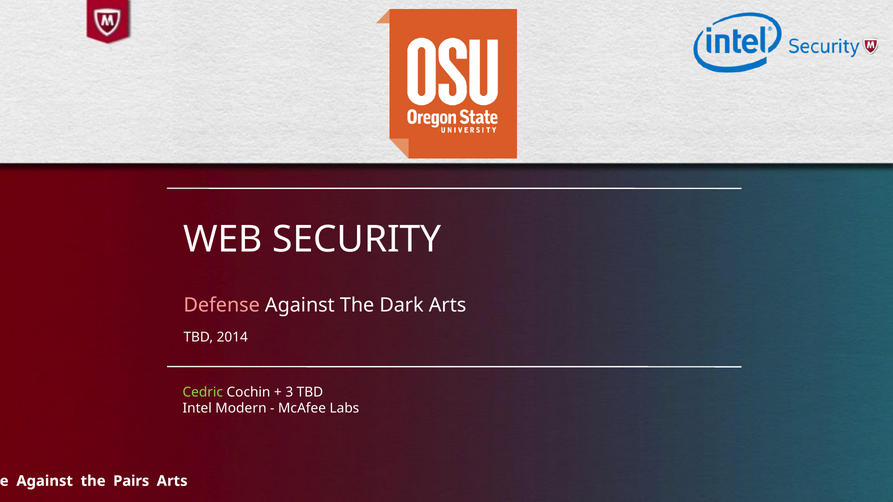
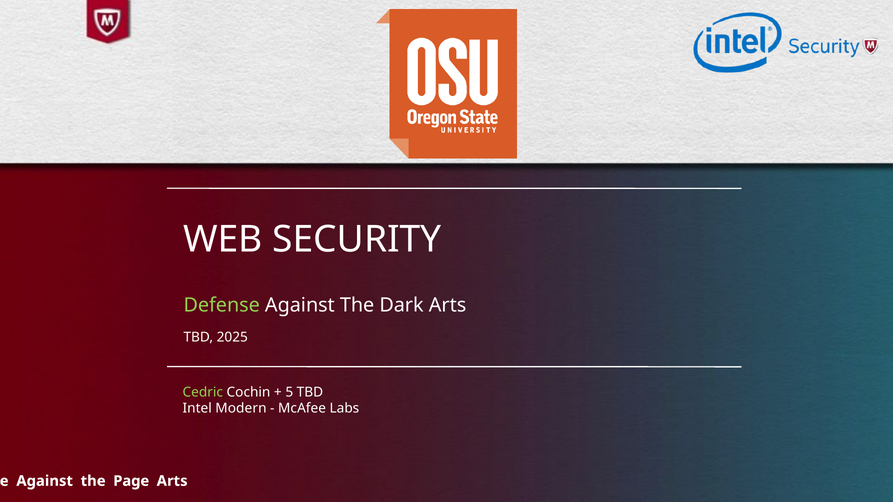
Defense colour: pink -> light green (222, 305)
2014: 2014 -> 2025 (232, 337)
3: 3 -> 5 (289, 392)
Pairs: Pairs -> Page (131, 481)
